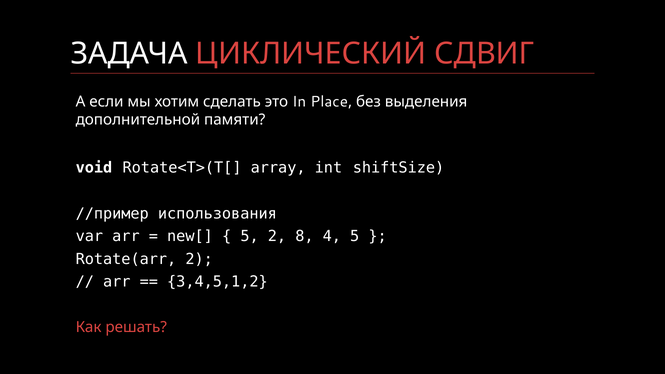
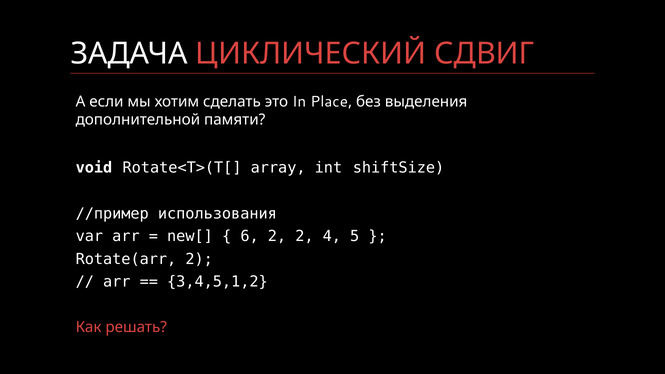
5: 5 -> 6 (250, 236)
2 8: 8 -> 2 (304, 236)
